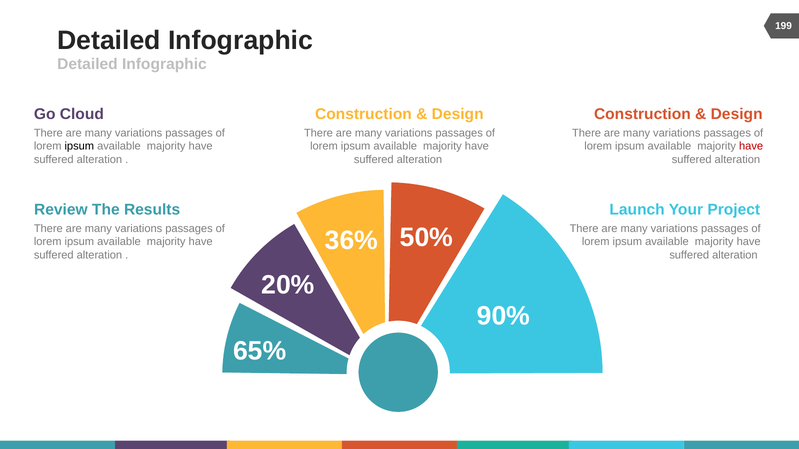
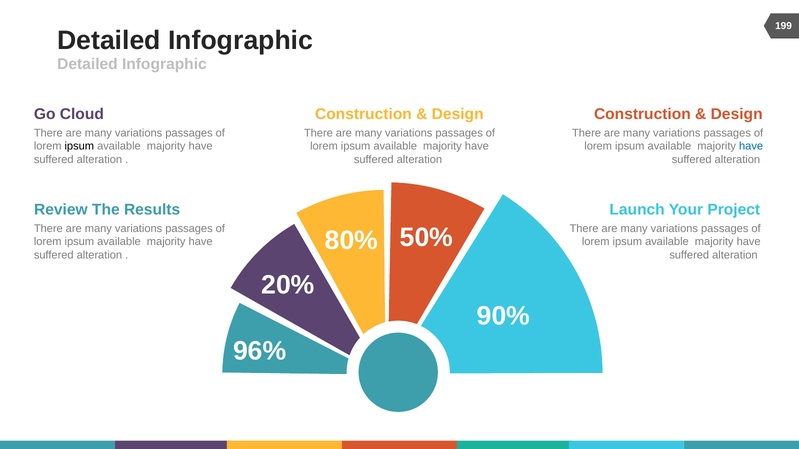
have colour: red -> blue (751, 146)
36%: 36% -> 80% (351, 241)
65%: 65% -> 96% (260, 351)
